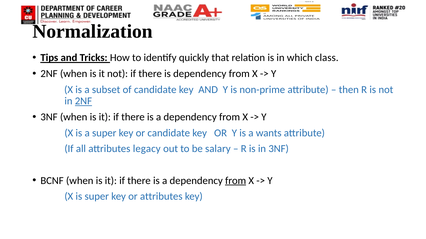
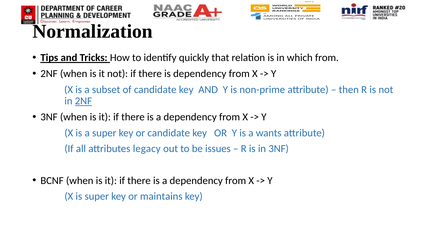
which class: class -> from (327, 58)
salary: salary -> issues (218, 149)
from underline: present -> none (236, 181)
or attributes: attributes -> maintains (161, 197)
